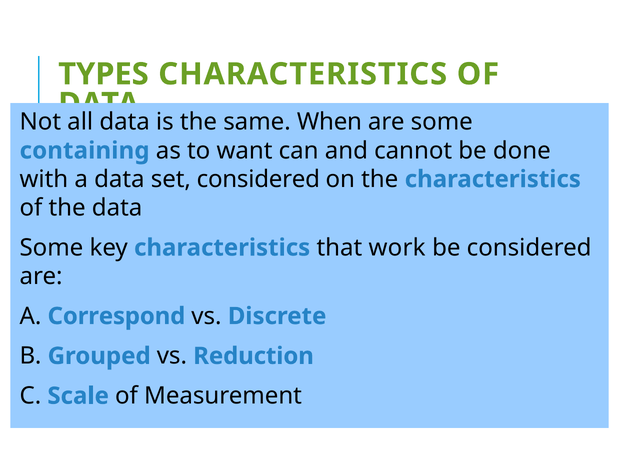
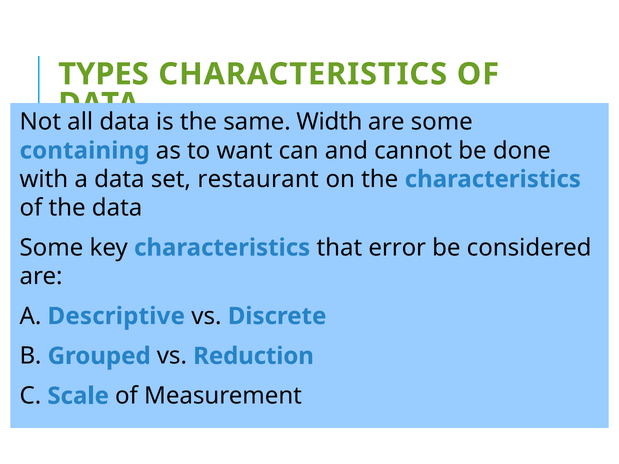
When: When -> Width (329, 122)
set considered: considered -> restaurant (258, 179)
work: work -> error (397, 248)
Correspond: Correspond -> Descriptive (116, 316)
